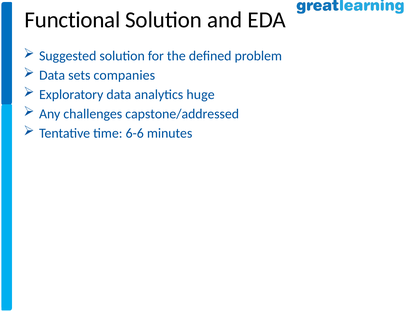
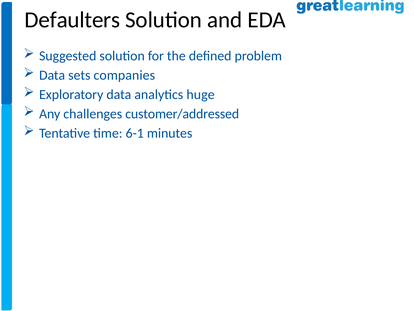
Functional: Functional -> Defaulters (72, 20)
capstone/addressed: capstone/addressed -> customer/addressed (182, 114)
6-6: 6-6 -> 6-1 (135, 133)
